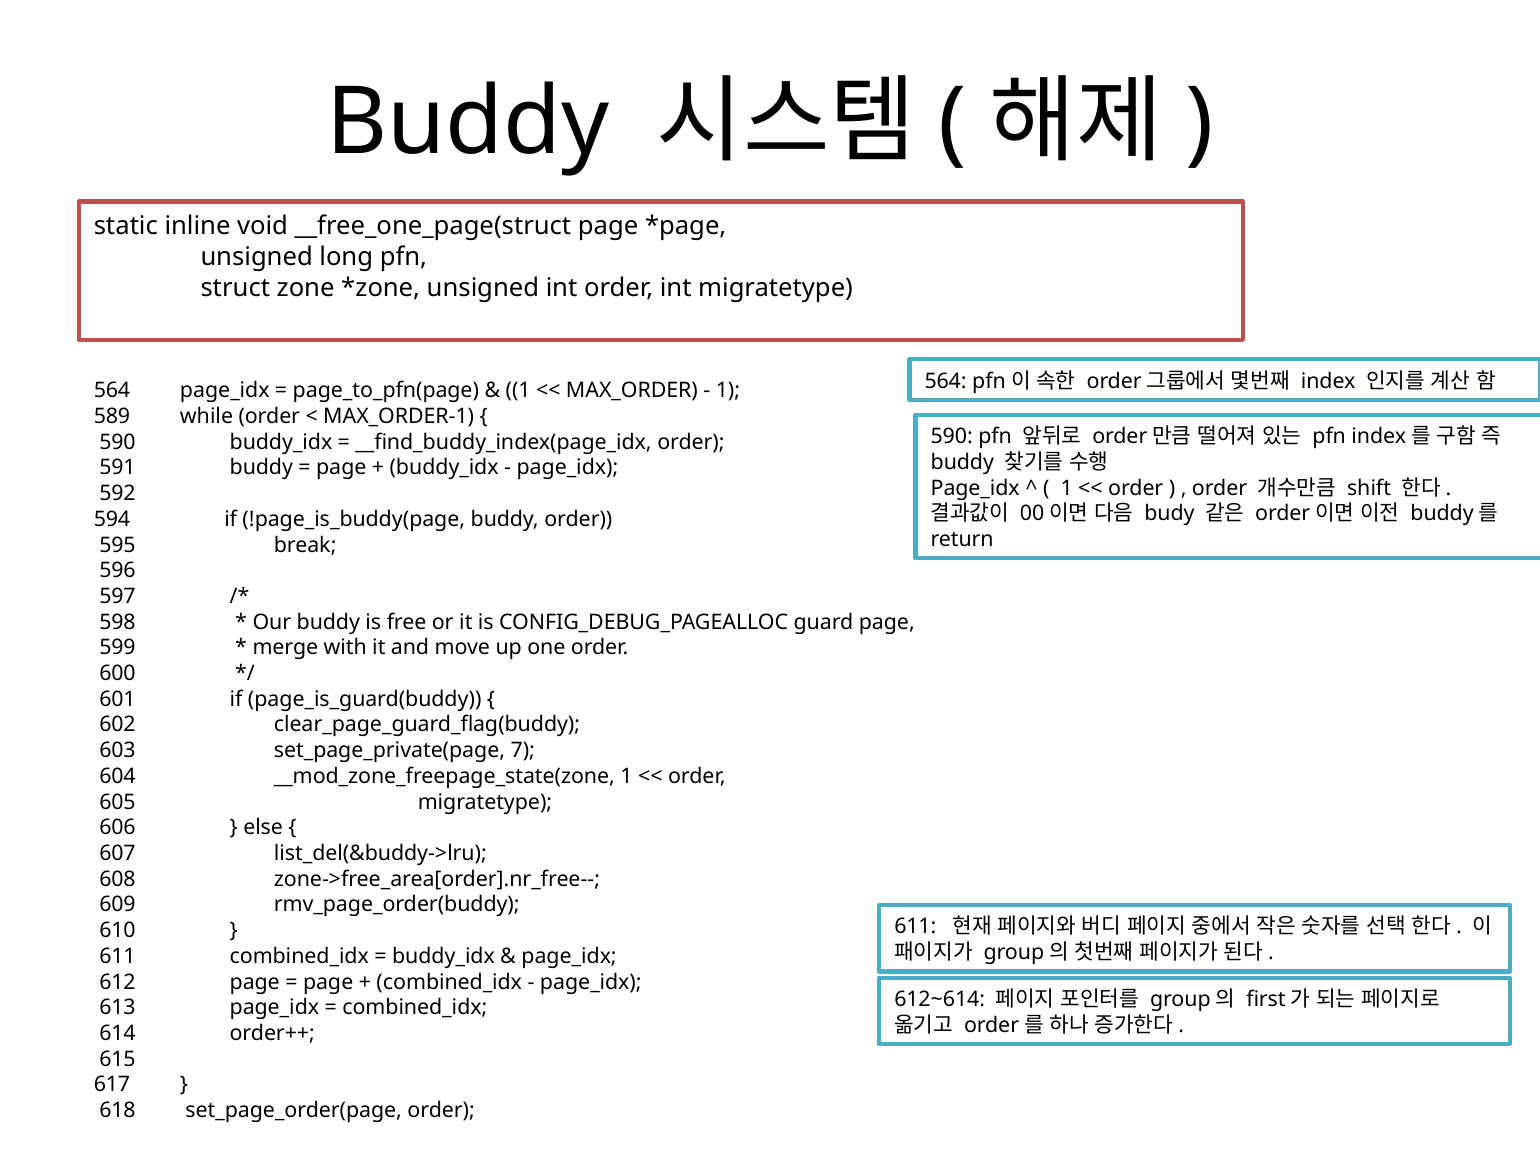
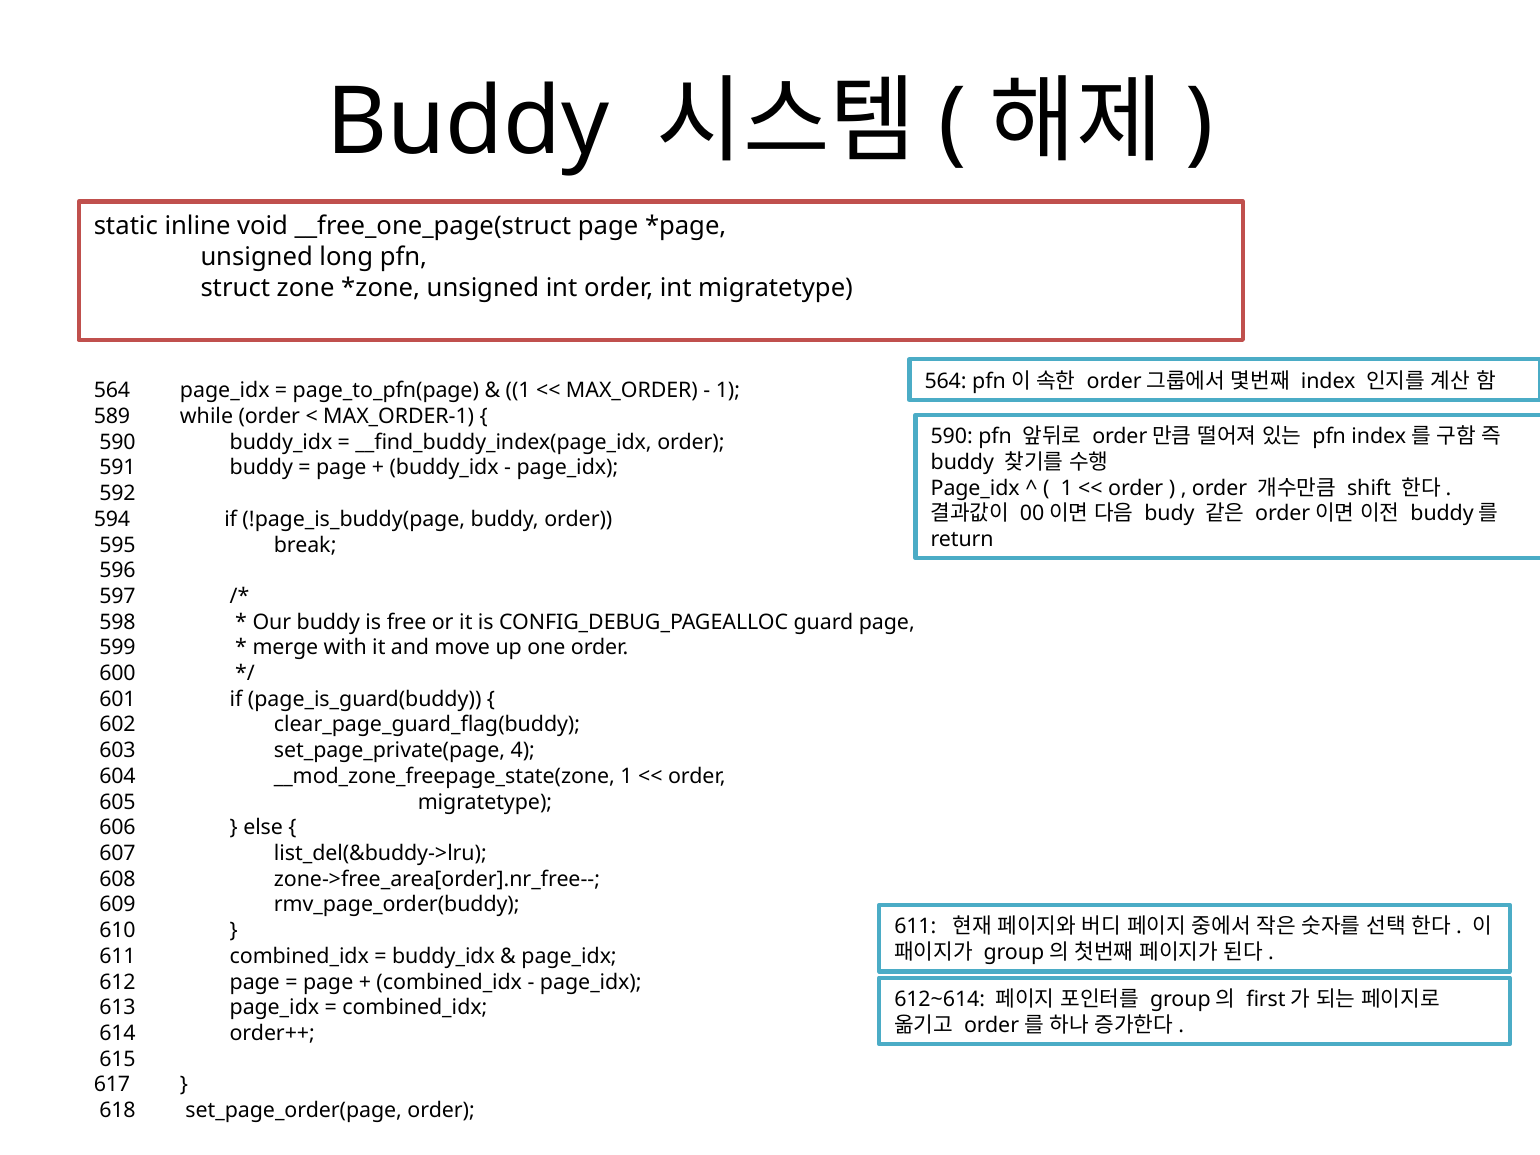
7: 7 -> 4 (523, 751)
